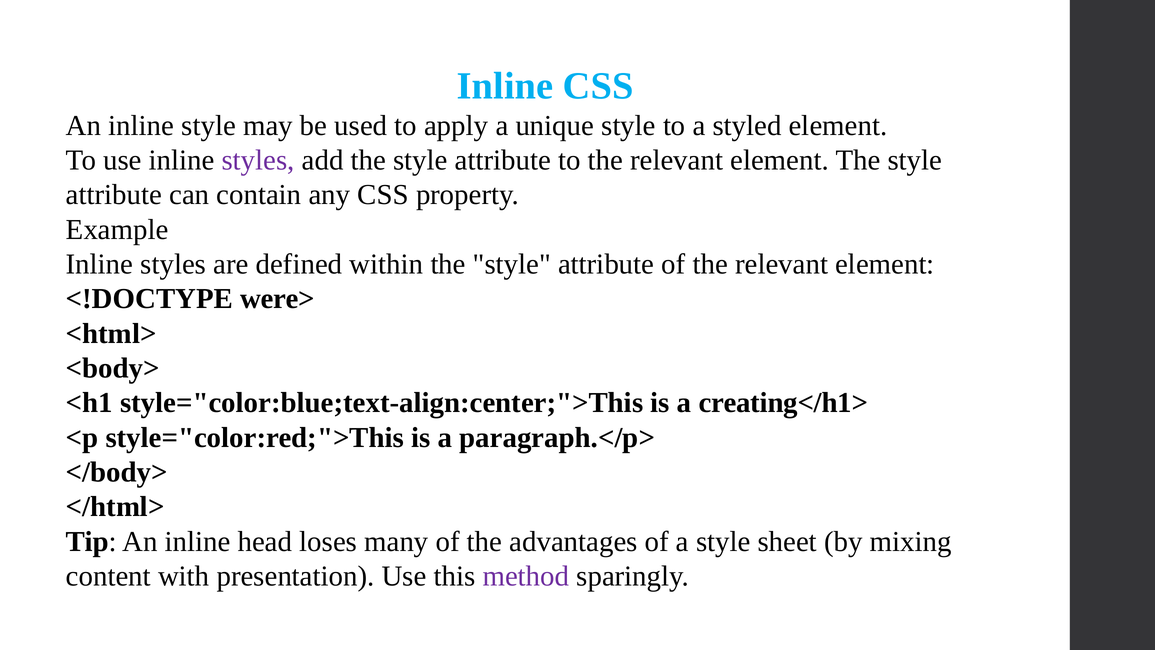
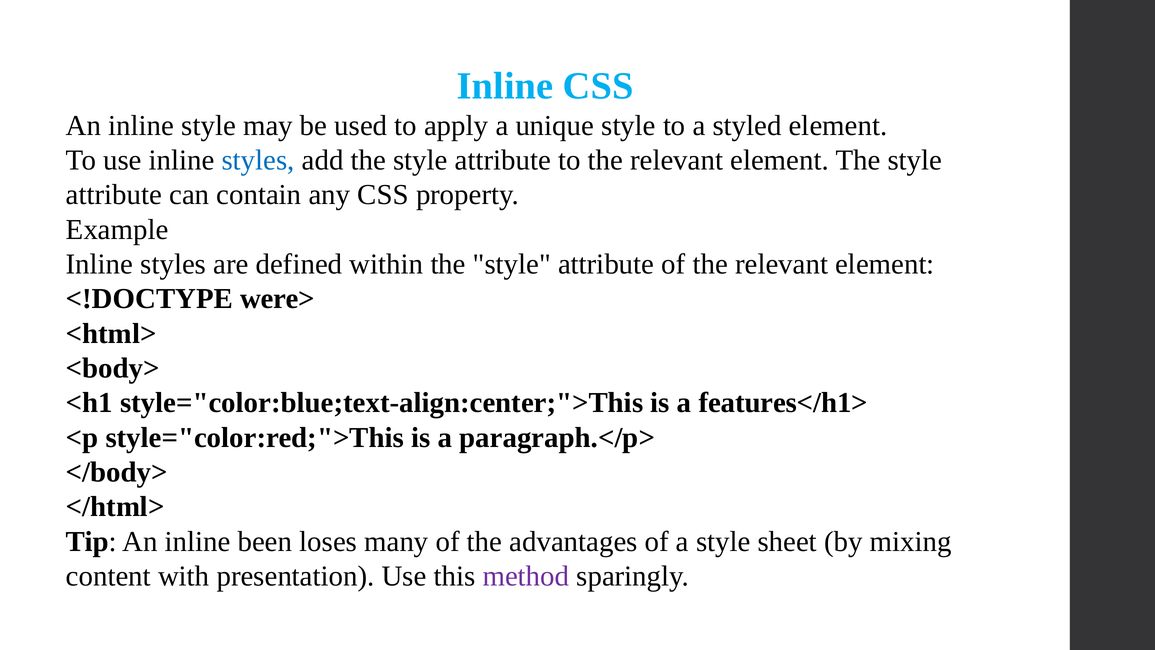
styles colour: purple -> blue (258, 160)
creating</h1>: creating</h1> -> features</h1> (783, 403)
head: head -> been (265, 541)
